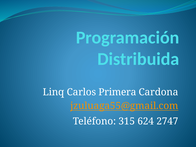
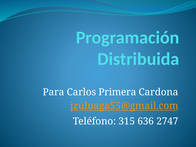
Linq: Linq -> Para (54, 92)
624: 624 -> 636 (146, 121)
